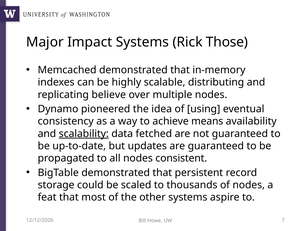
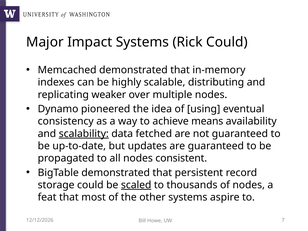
Rick Those: Those -> Could (227, 42)
believe: believe -> weaker (109, 95)
scaled underline: none -> present (136, 185)
